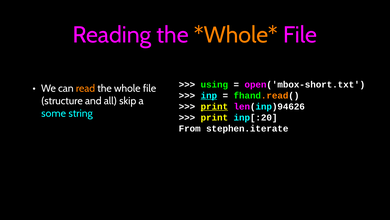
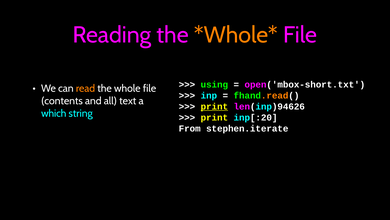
inp underline: present -> none (209, 95)
structure: structure -> contents (62, 101)
skip: skip -> text (128, 101)
some: some -> which (54, 113)
